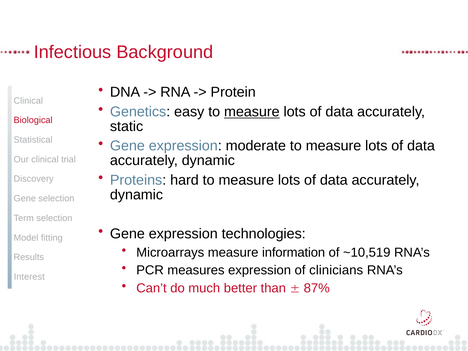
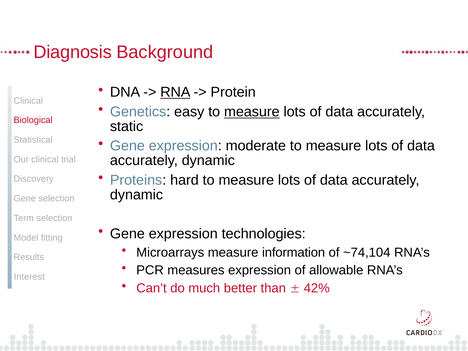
Infectious: Infectious -> Diagnosis (73, 52)
RNA underline: none -> present (175, 92)
~10,519: ~10,519 -> ~74,104 (367, 253)
clinicians: clinicians -> allowable (336, 270)
87%: 87% -> 42% (317, 288)
